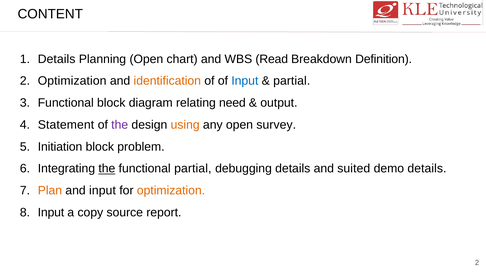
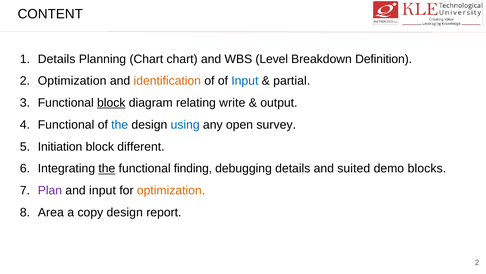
Planning Open: Open -> Chart (146, 59)
Read: Read -> Level (272, 59)
block underline: none -> present (111, 103)
need: need -> write (232, 103)
Statement: Statement -> Functional (66, 125)
the colour: purple -> blue (120, 125)
using colour: orange -> blue (185, 125)
problem: problem -> different (141, 146)
functional partial: partial -> finding (193, 168)
demo details: details -> blocks (427, 168)
Plan colour: orange -> purple (50, 190)
Input: Input -> Area (51, 212)
copy source: source -> design (125, 212)
